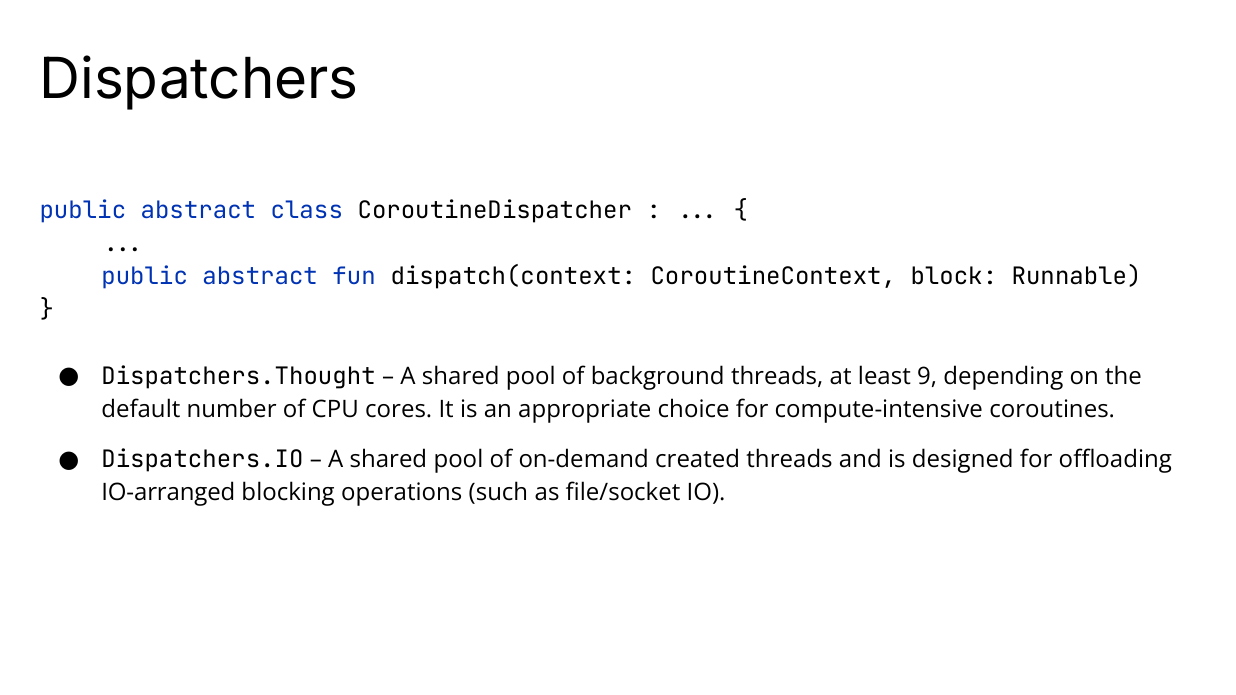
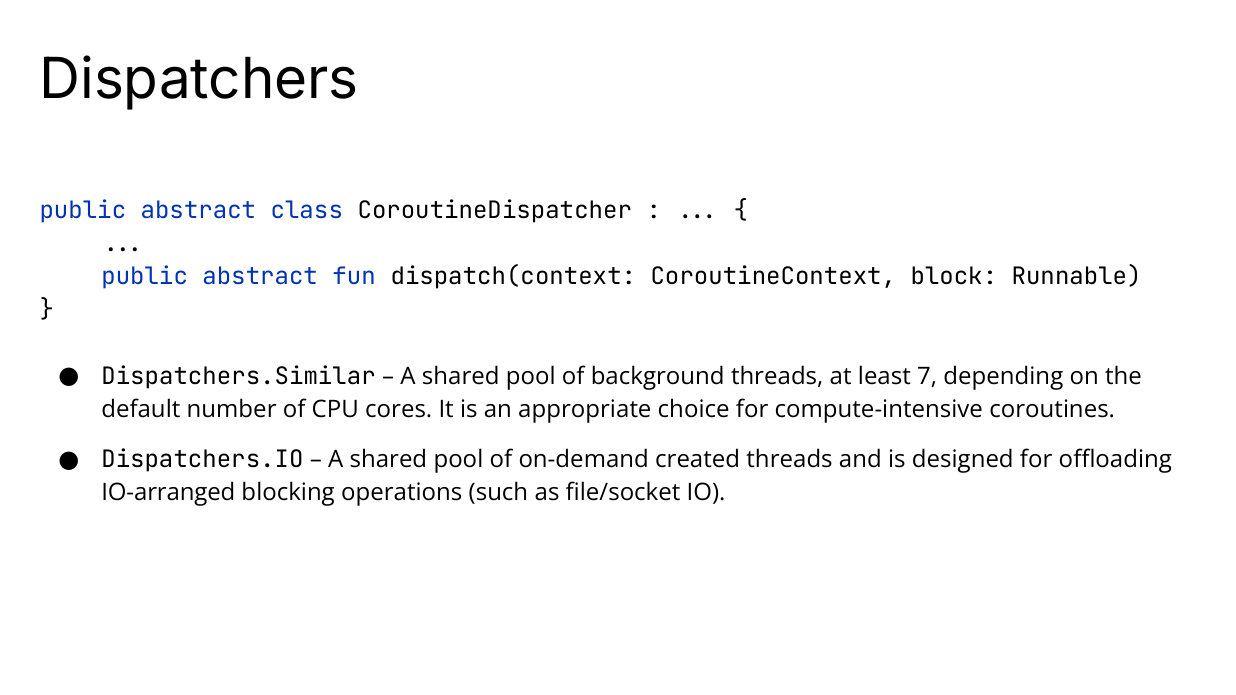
Dispatchers.Thought: Dispatchers.Thought -> Dispatchers.Similar (239, 376)
9: 9 -> 7 (927, 376)
